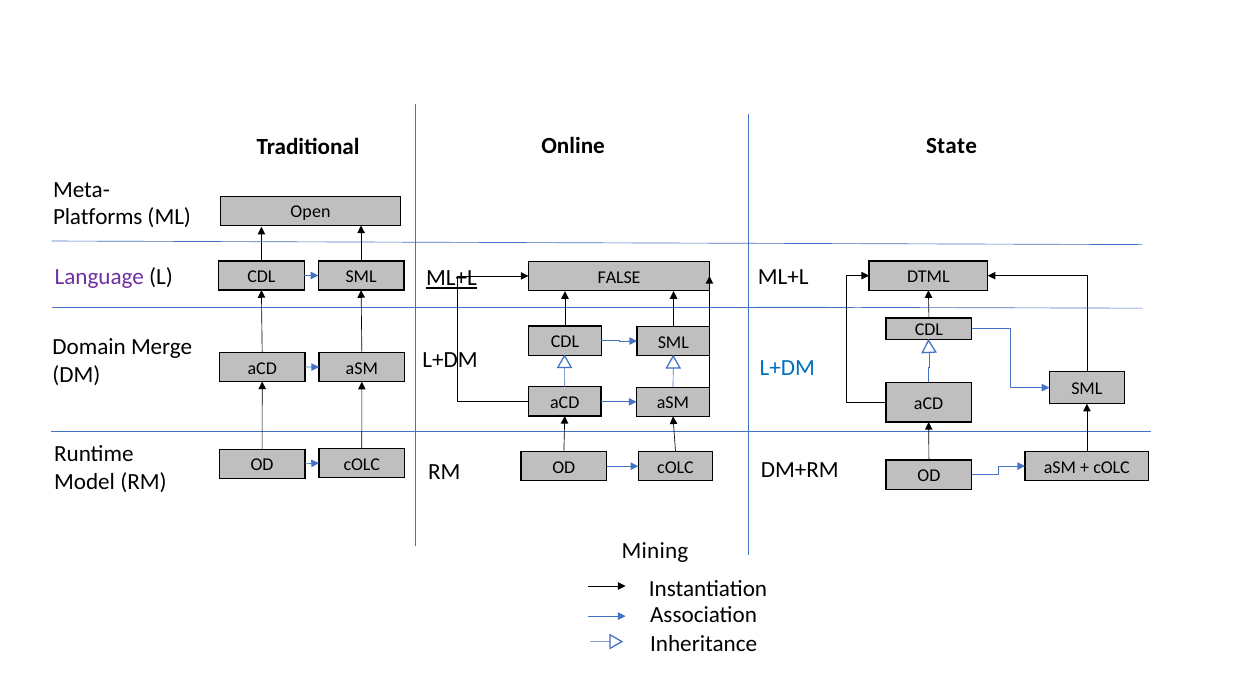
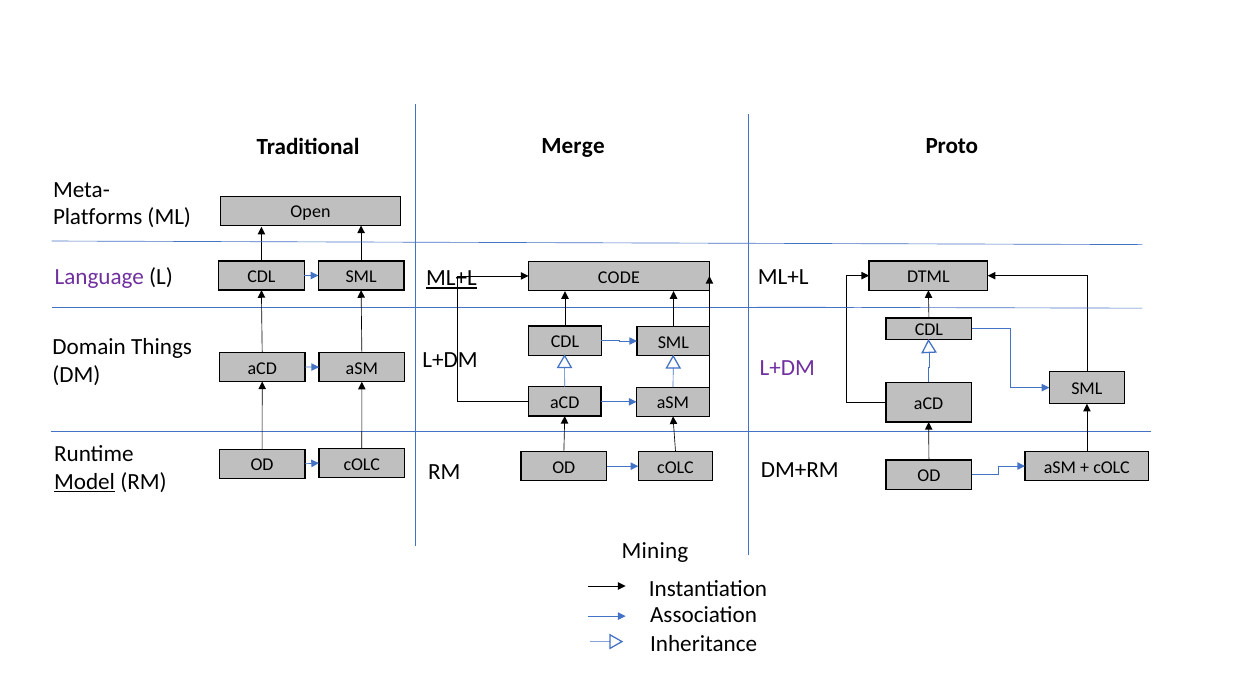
Online: Online -> Merge (573, 146)
State: State -> Proto (952, 146)
FALSE: FALSE -> CODE (619, 277)
Merge: Merge -> Things (162, 347)
L+DM colour: blue -> purple (787, 369)
Model underline: none -> present (85, 482)
